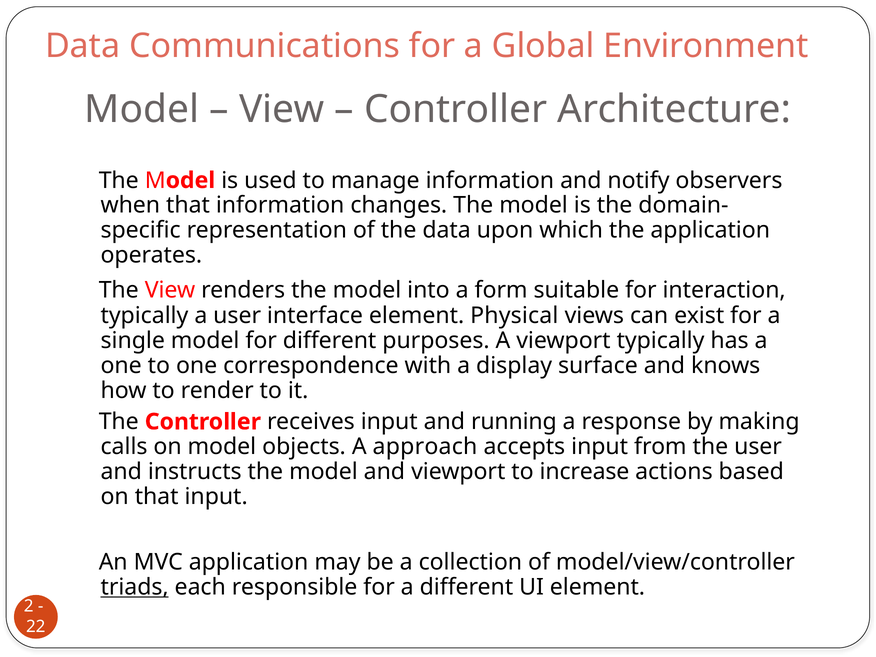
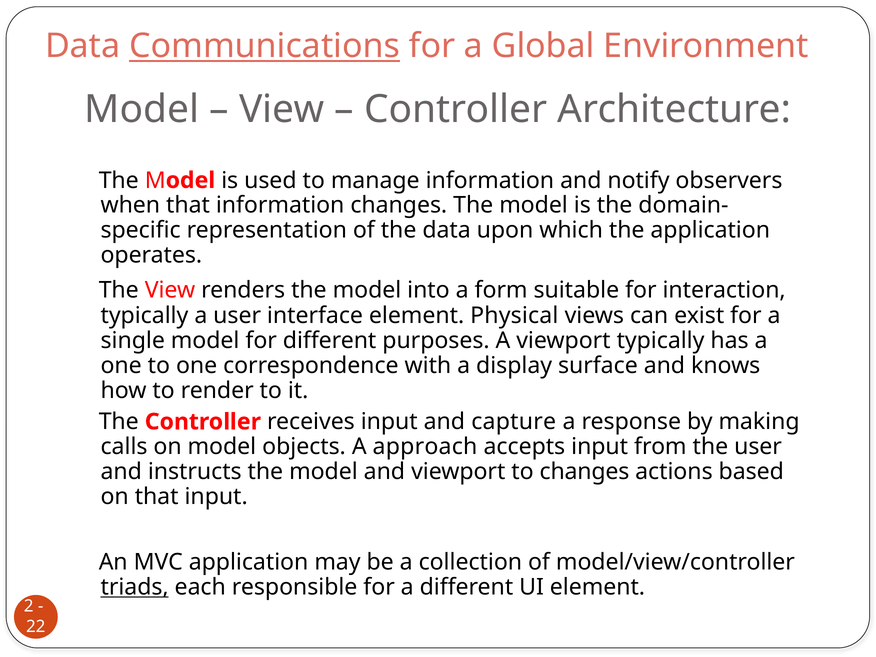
Communications underline: none -> present (265, 46)
running: running -> capture (514, 422)
to increase: increase -> changes (584, 472)
